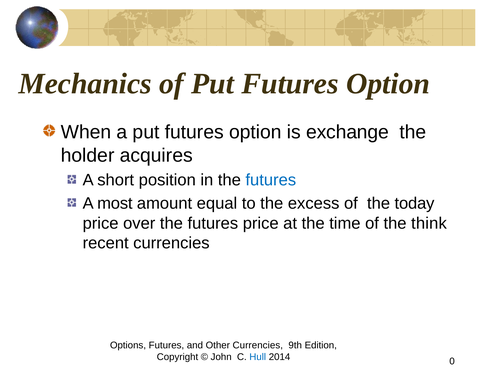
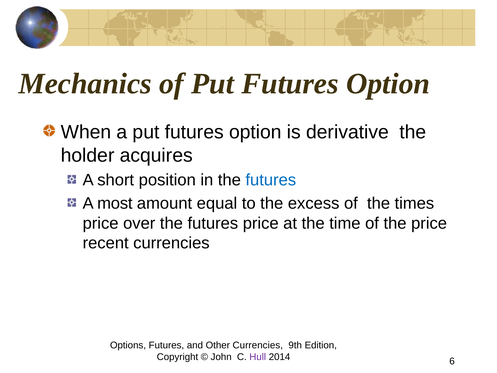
exchange: exchange -> derivative (347, 132)
today: today -> times (414, 203)
the think: think -> price (429, 223)
Hull colour: blue -> purple (258, 357)
0: 0 -> 6 (452, 361)
